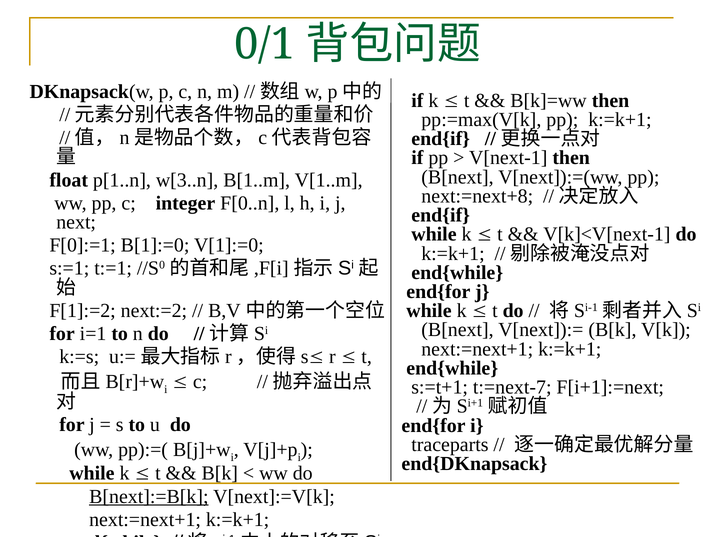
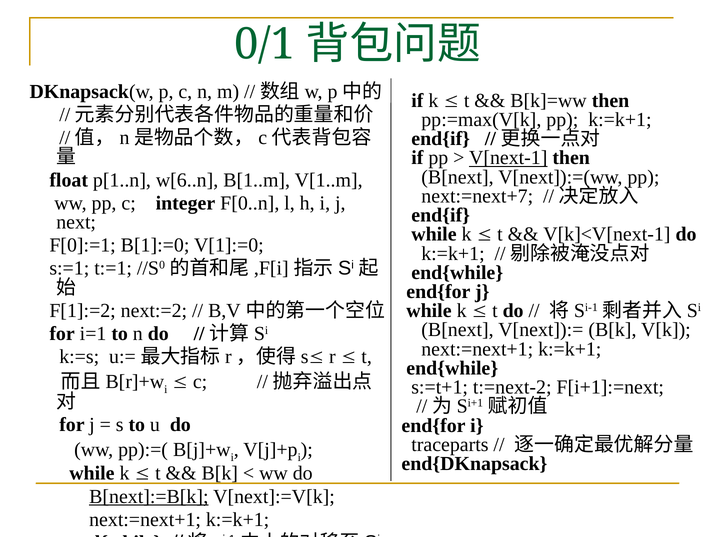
V[next-1 underline: none -> present (508, 158)
w[3..n: w[3..n -> w[6..n (187, 180)
next:=next+8: next:=next+8 -> next:=next+7 (477, 196)
t:=next-7: t:=next-7 -> t:=next-2 (512, 387)
